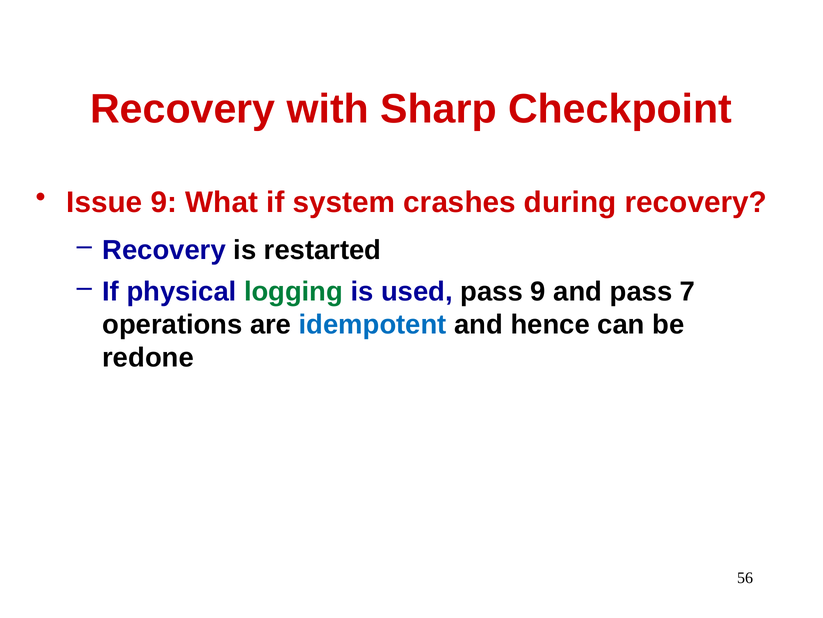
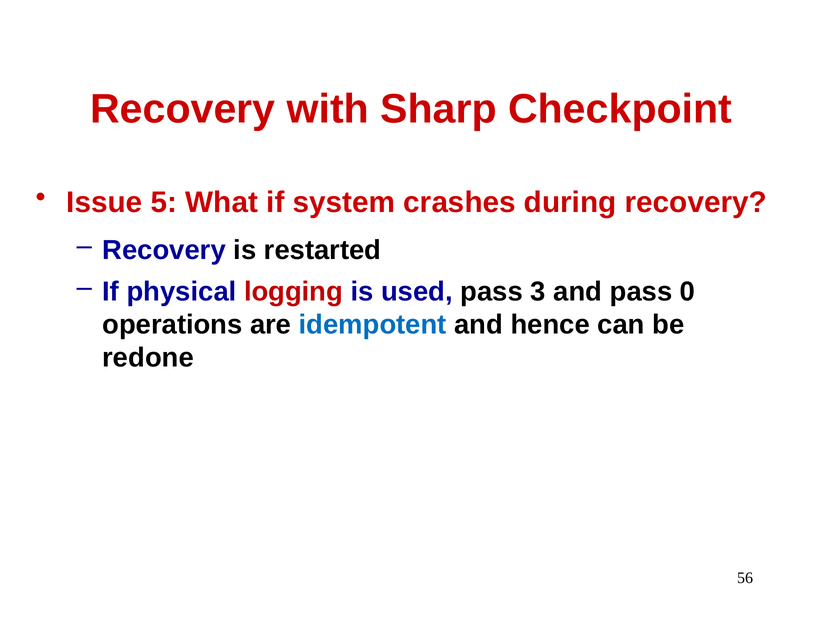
Issue 9: 9 -> 5 (164, 202)
logging colour: green -> red (293, 291)
pass 9: 9 -> 3 (538, 291)
7: 7 -> 0 (688, 291)
